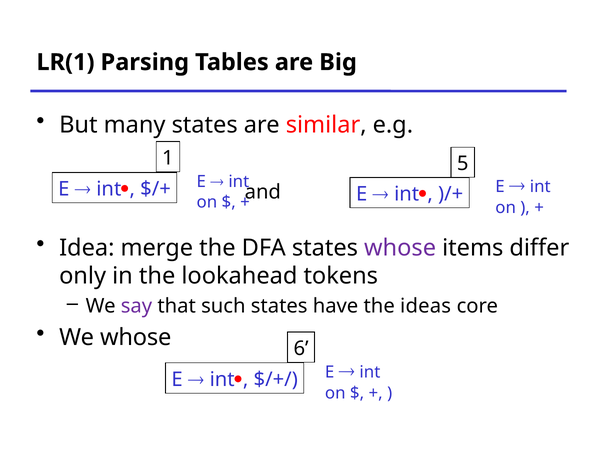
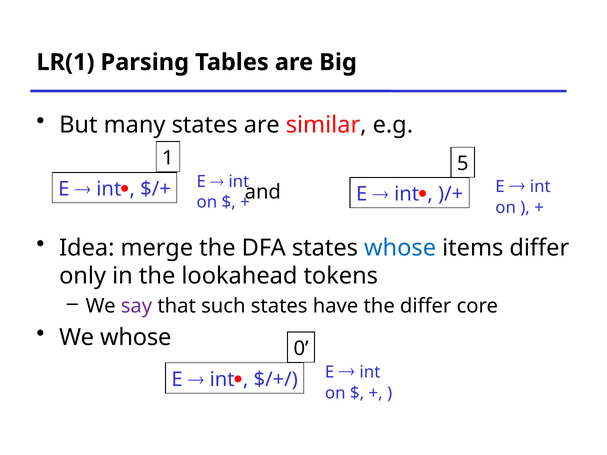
whose colour: purple -> blue (400, 248)
the ideas: ideas -> differ (426, 306)
6: 6 -> 0 (301, 349)
